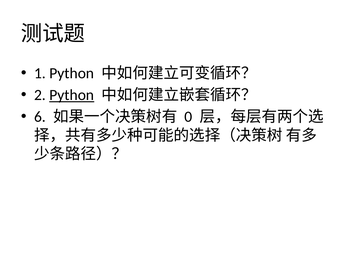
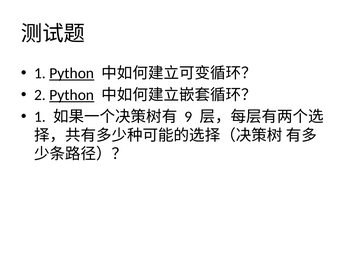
Python underline: none -> present (72, 73)
6: 6 -> 1 (40, 117)
0: 0 -> 9 (188, 117)
